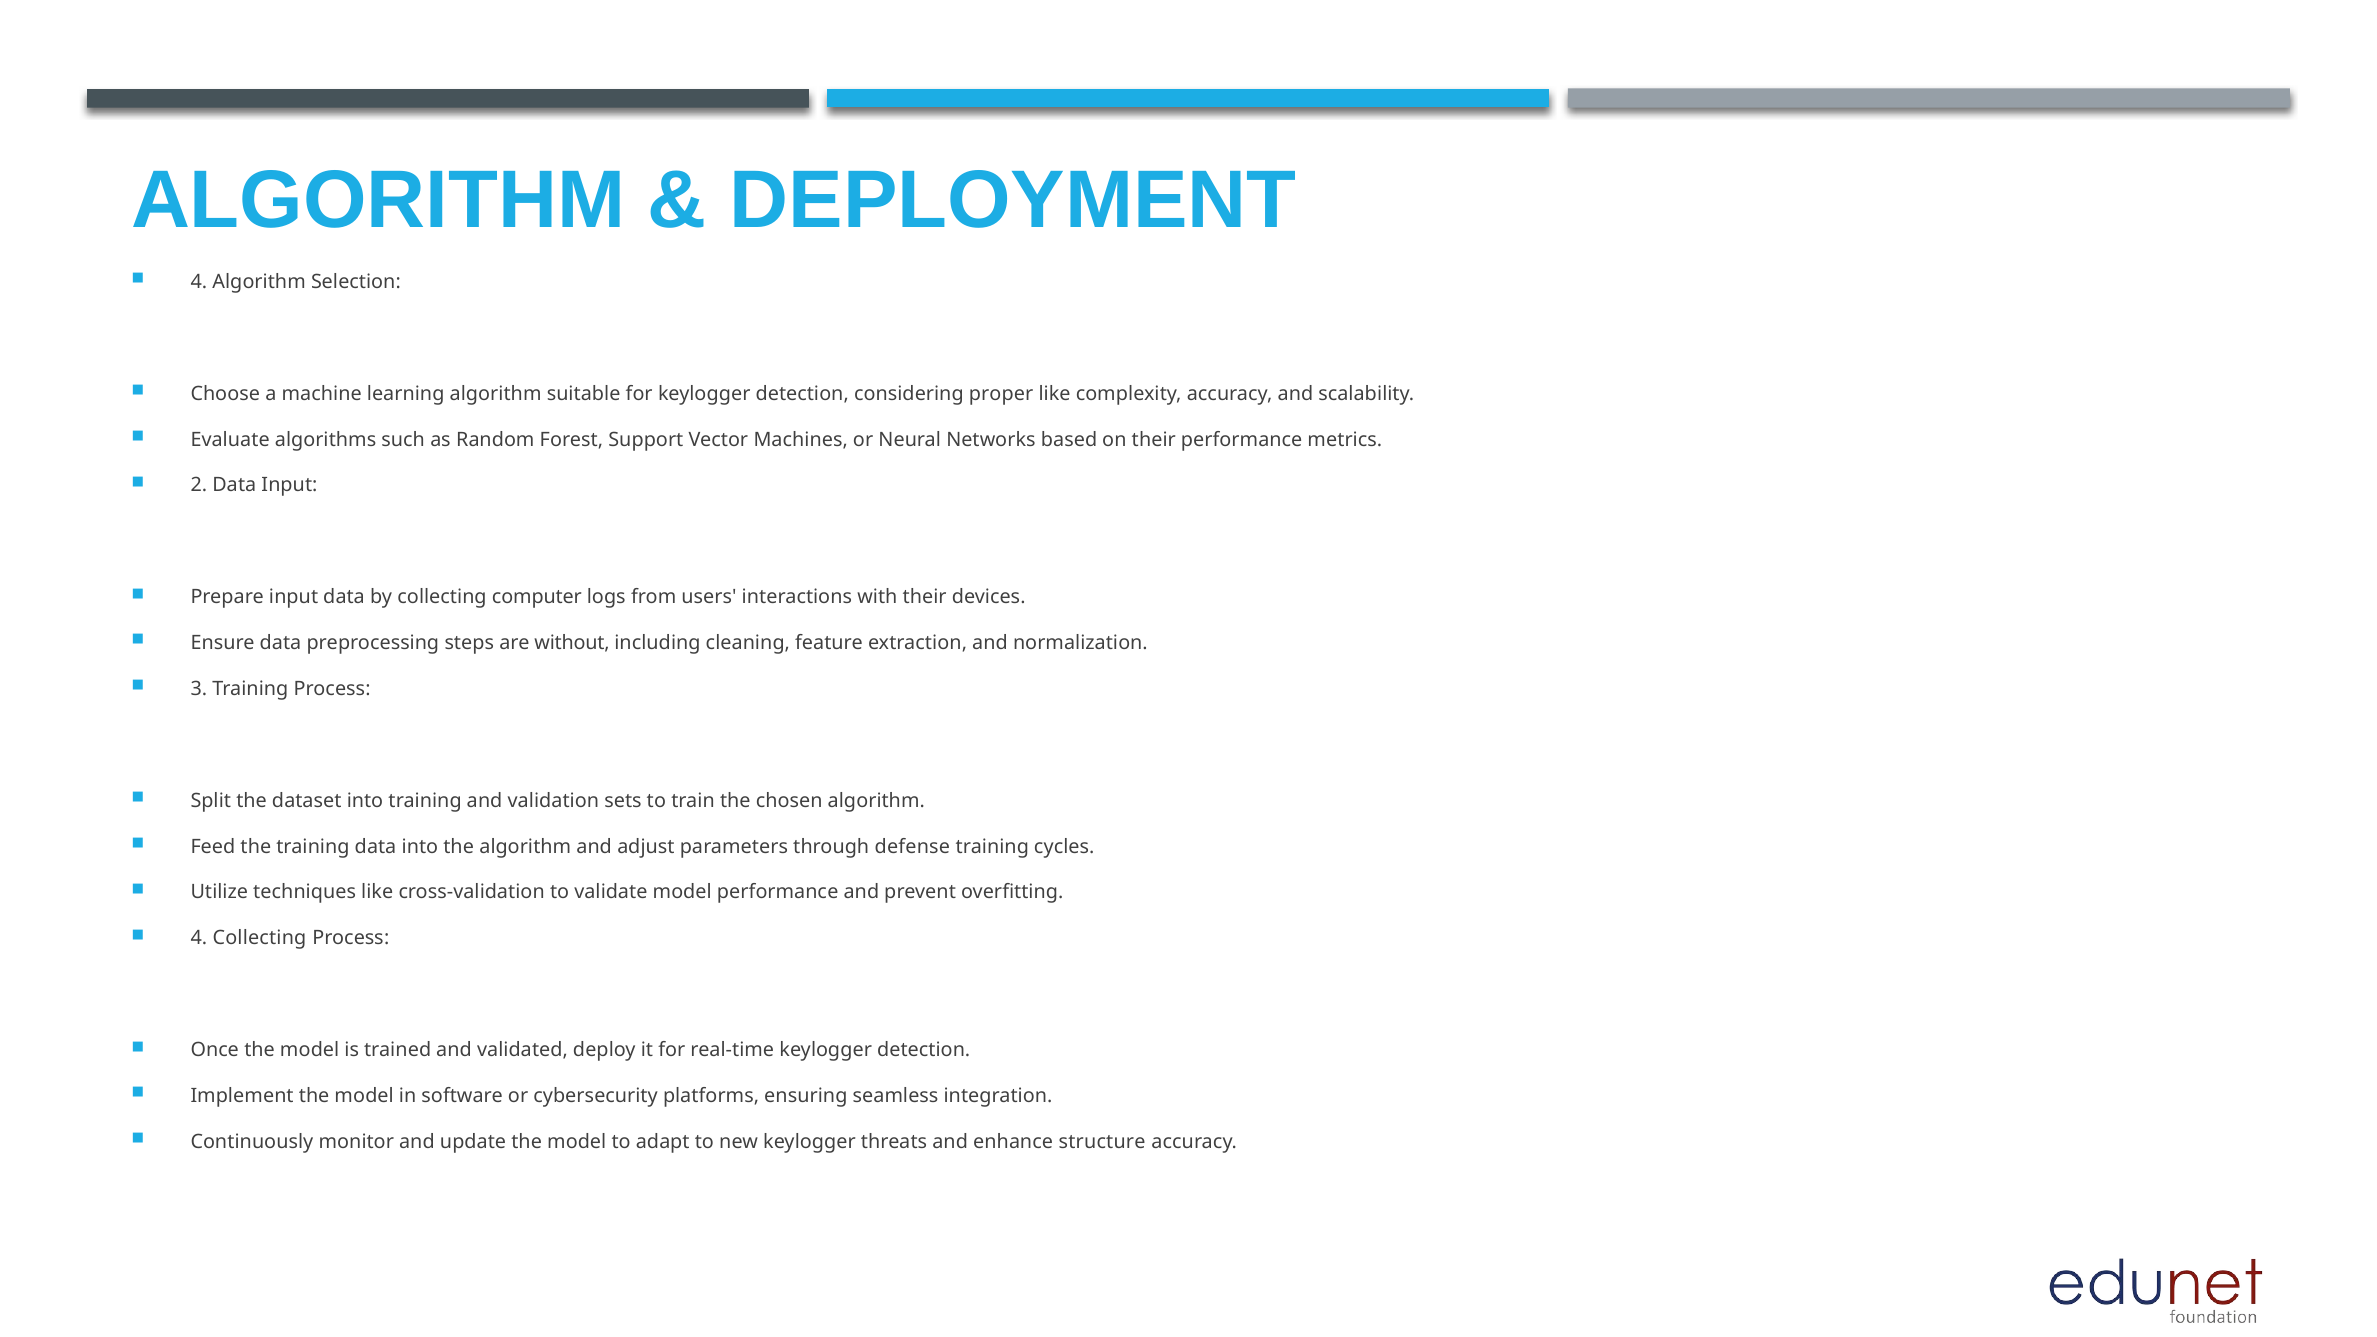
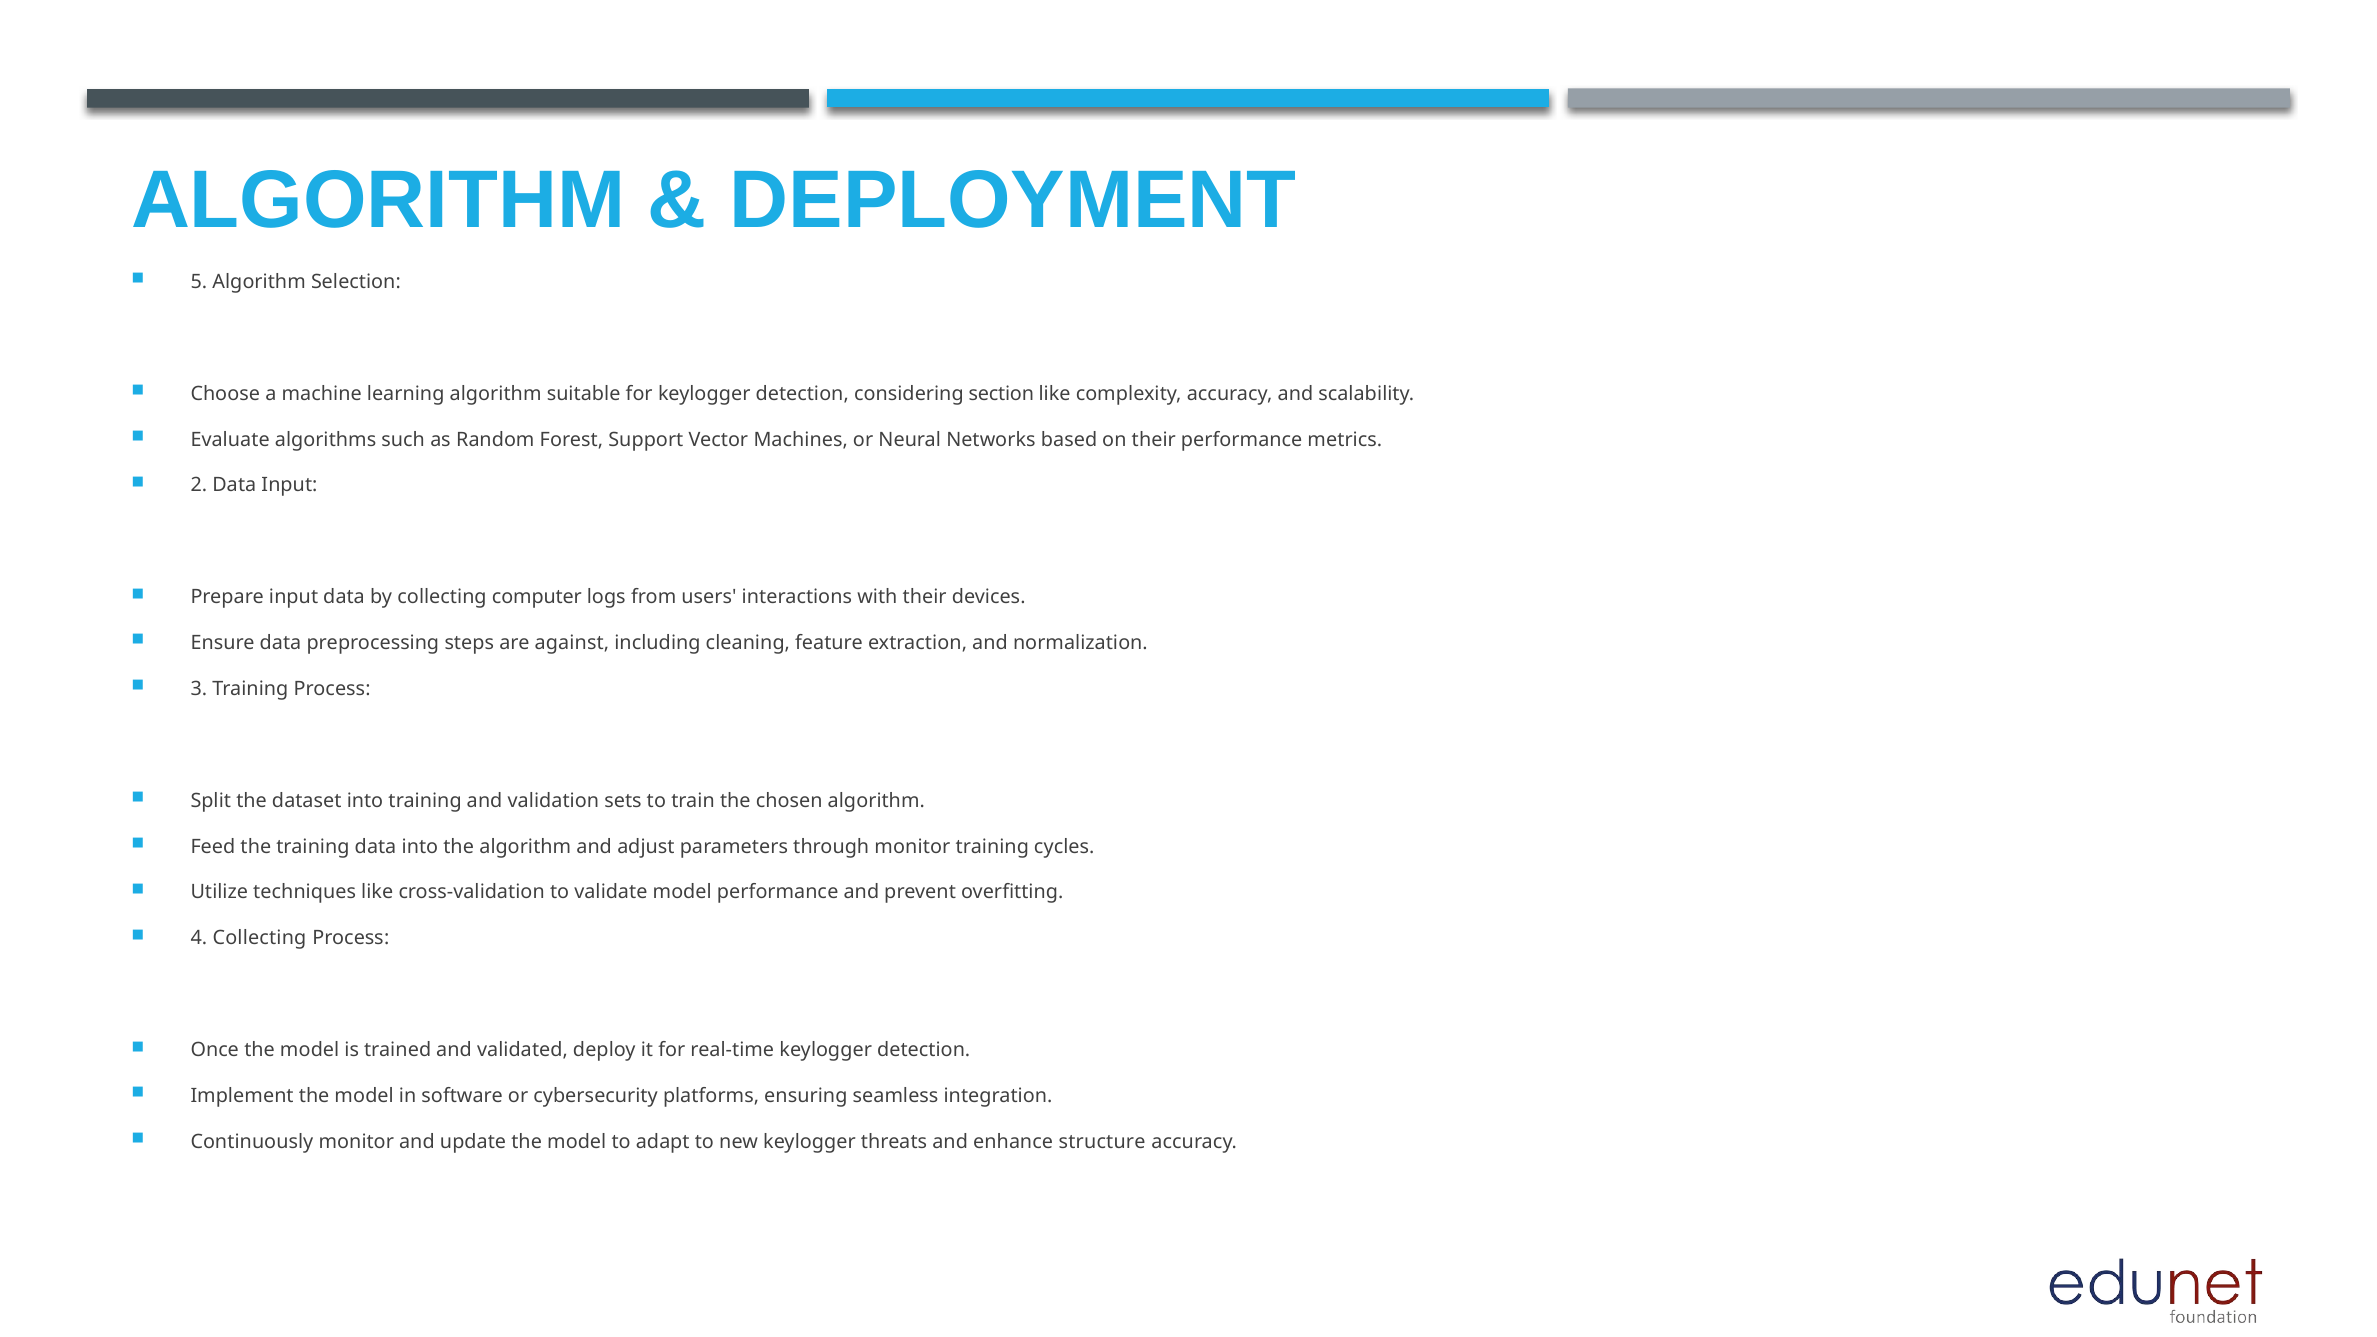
4: 4 -> 5 (199, 282)
proper: proper -> section (1001, 394)
without: without -> against (572, 643)
through defense: defense -> monitor (912, 847)
